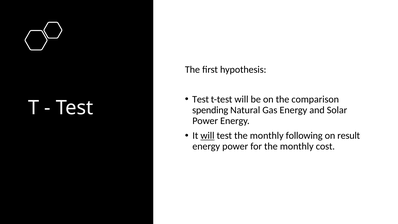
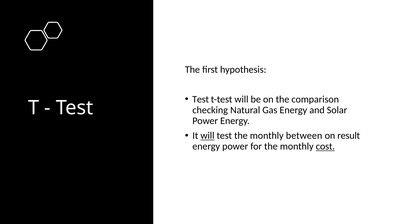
spending: spending -> checking (210, 110)
following: following -> between (304, 136)
cost underline: none -> present (325, 146)
